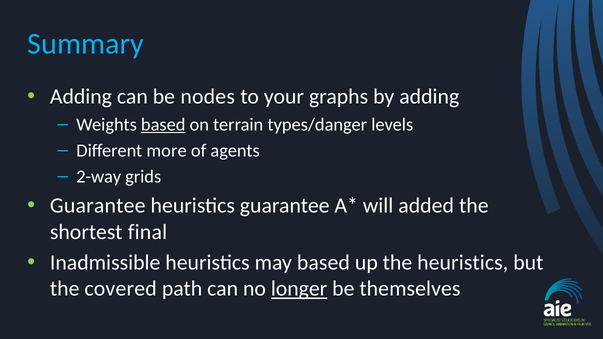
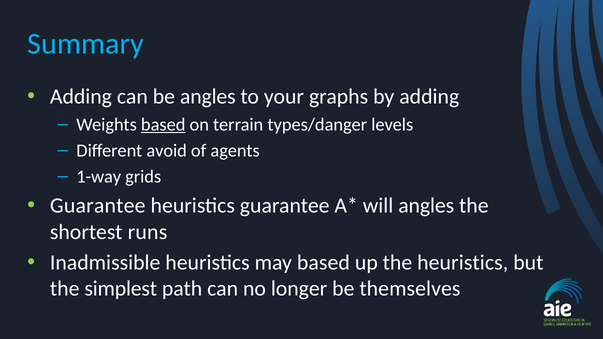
be nodes: nodes -> angles (208, 97)
more: more -> avoid (167, 151)
2-way: 2-way -> 1-way (99, 177)
will added: added -> angles (426, 206)
final: final -> runs (147, 232)
covered: covered -> simplest (121, 289)
longer underline: present -> none (299, 289)
